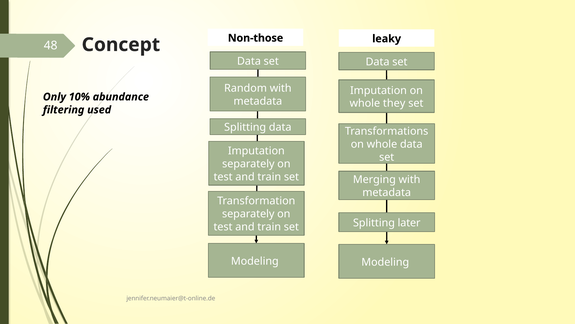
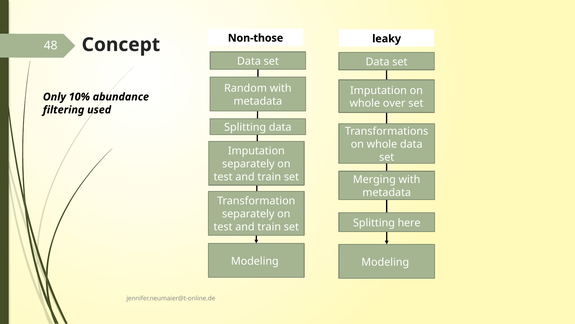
they: they -> over (394, 103)
later: later -> here (409, 223)
